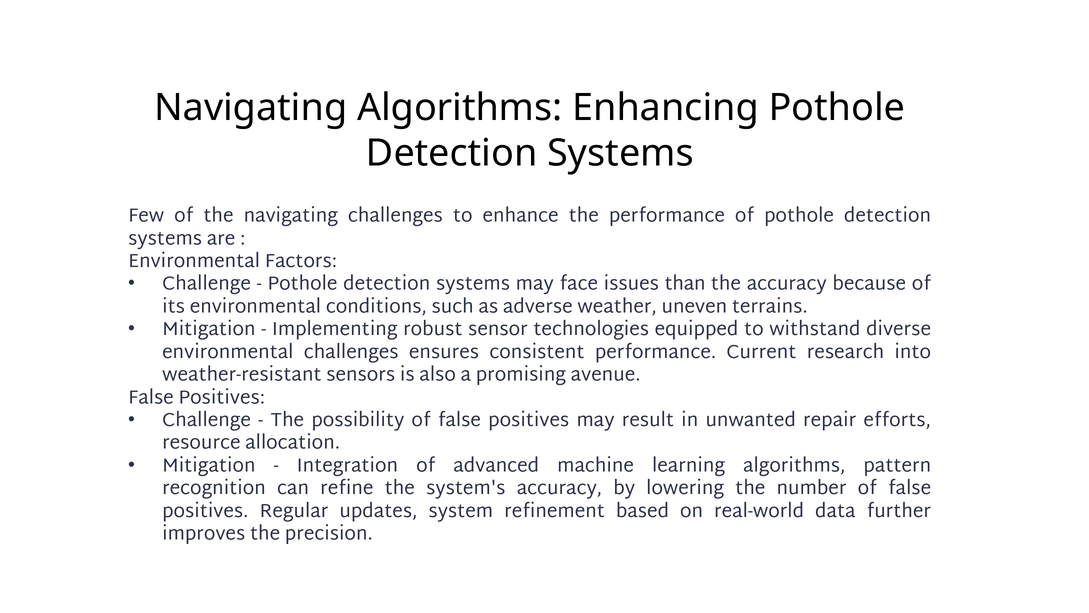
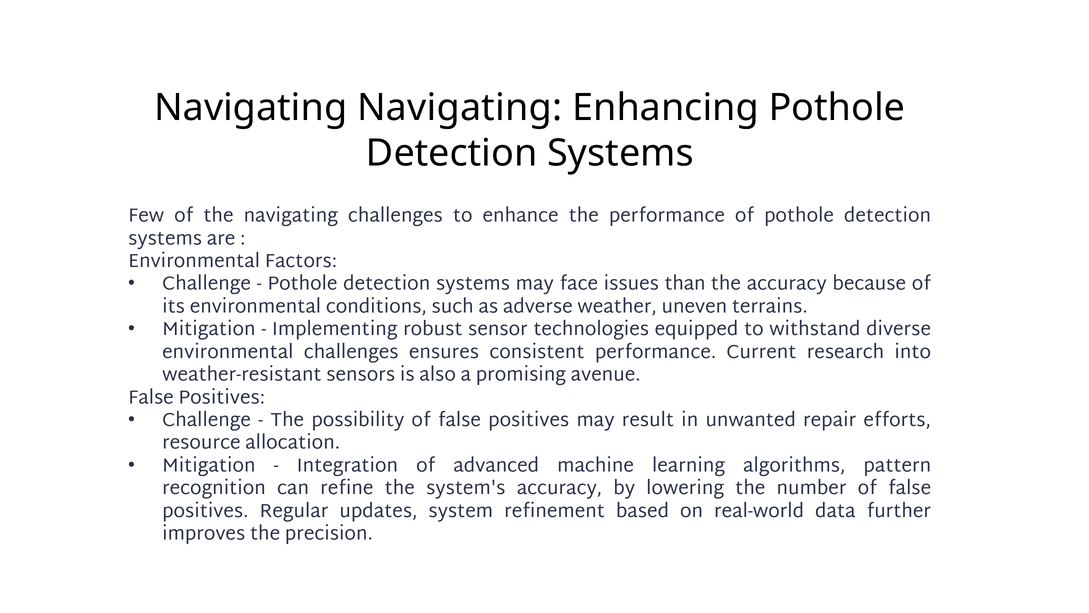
Navigating Algorithms: Algorithms -> Navigating (460, 108)
